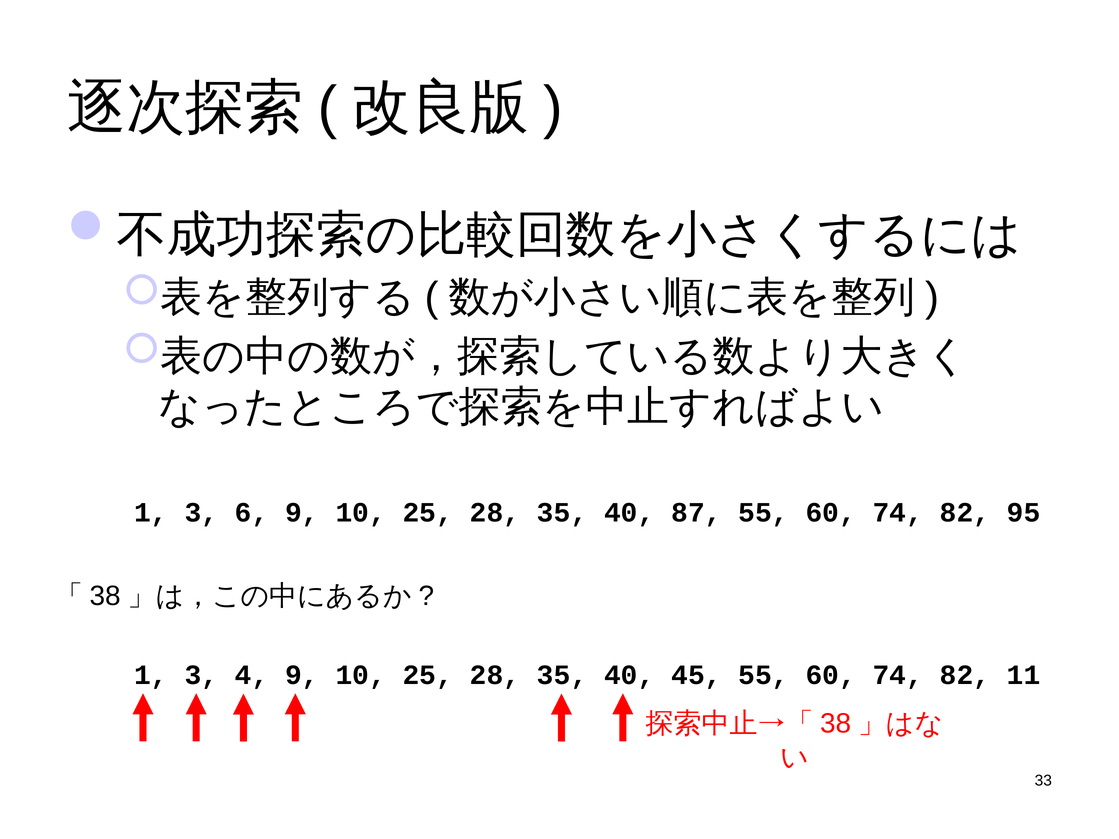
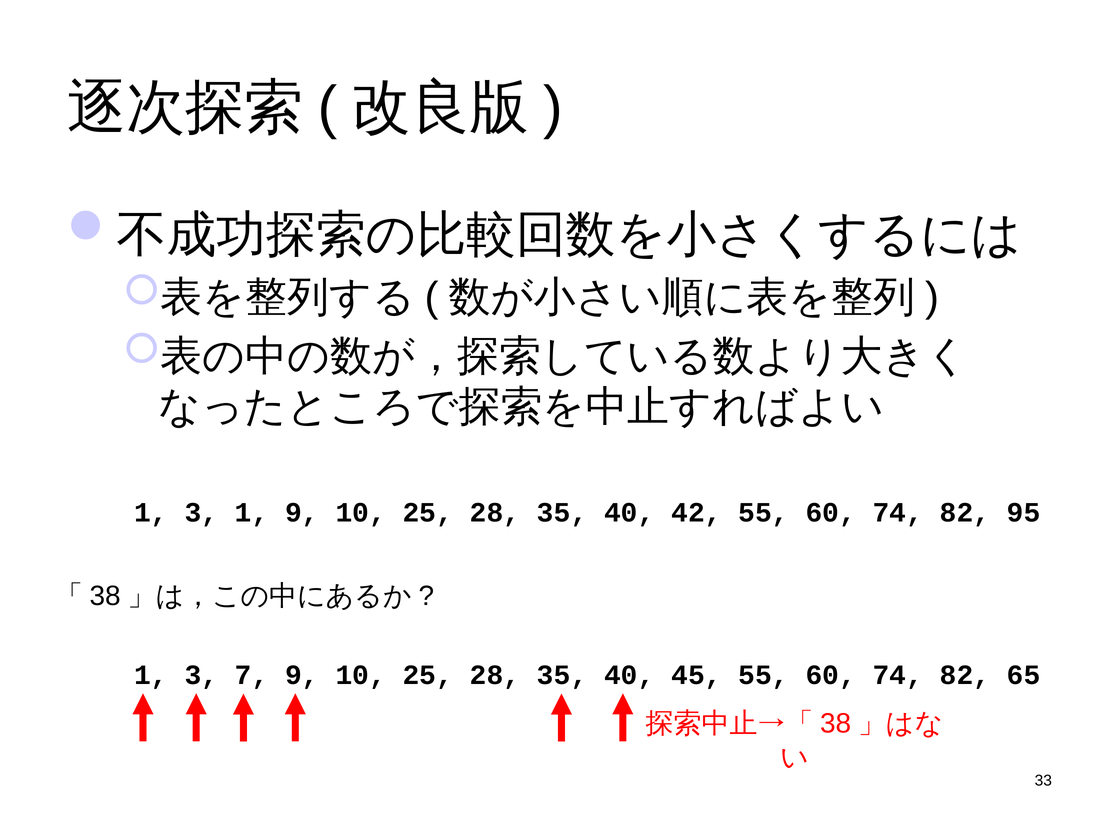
3 6: 6 -> 1 (252, 513)
87: 87 -> 42 (696, 513)
4: 4 -> 7 (252, 675)
11: 11 -> 65 (1024, 675)
